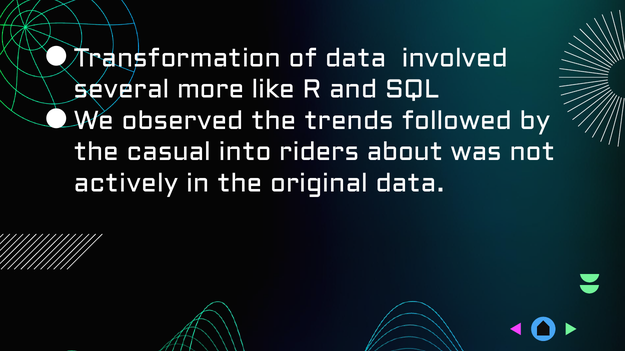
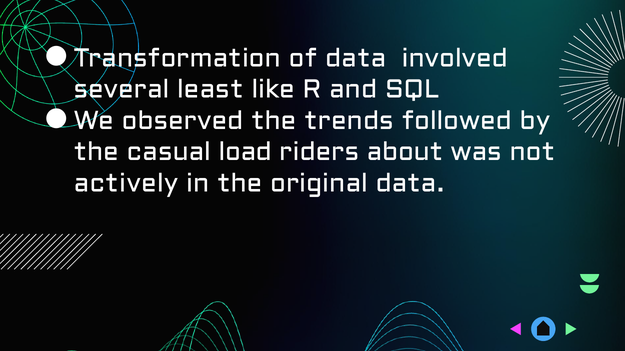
more: more -> least (210, 89)
into: into -> load (245, 152)
